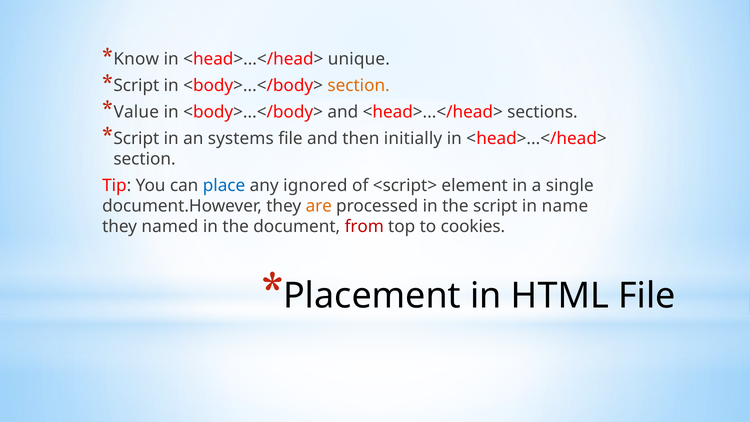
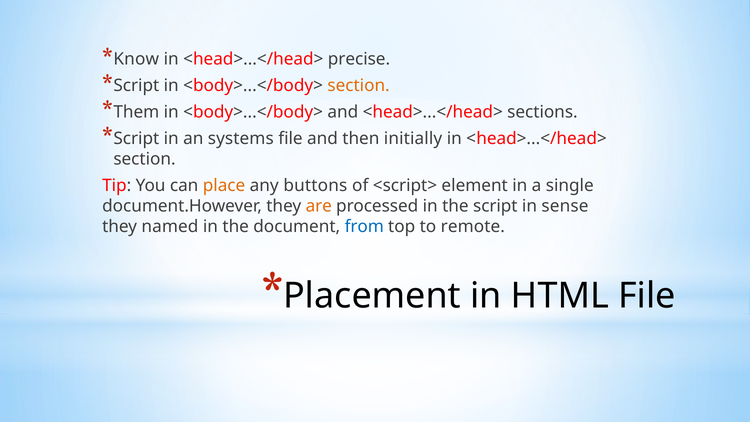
unique: unique -> precise (359, 59)
Value: Value -> Them (136, 112)
place colour: blue -> orange (224, 185)
ignored: ignored -> buttons (315, 185)
name: name -> sense (565, 206)
from colour: red -> blue (364, 227)
cookies: cookies -> remote (473, 227)
